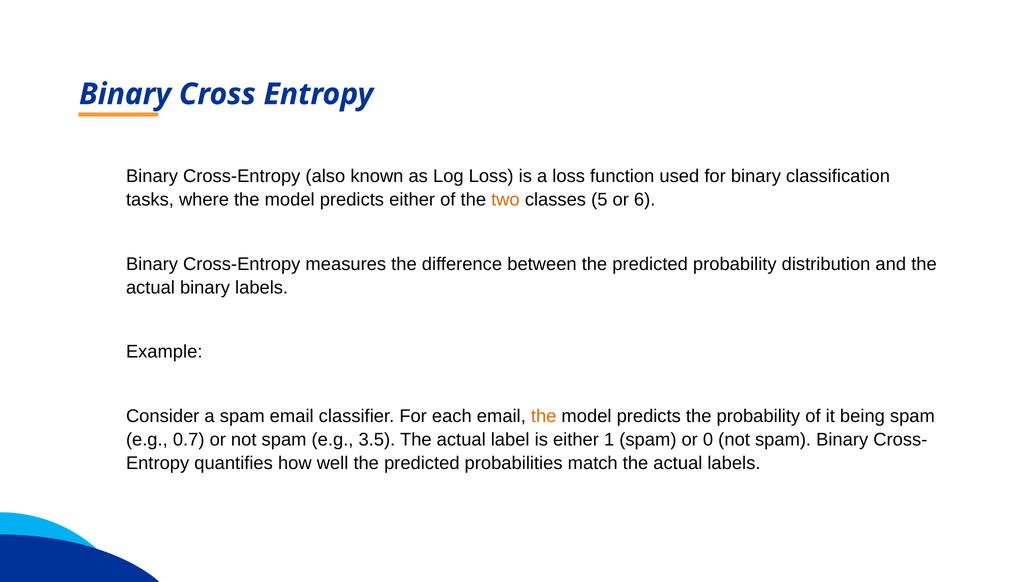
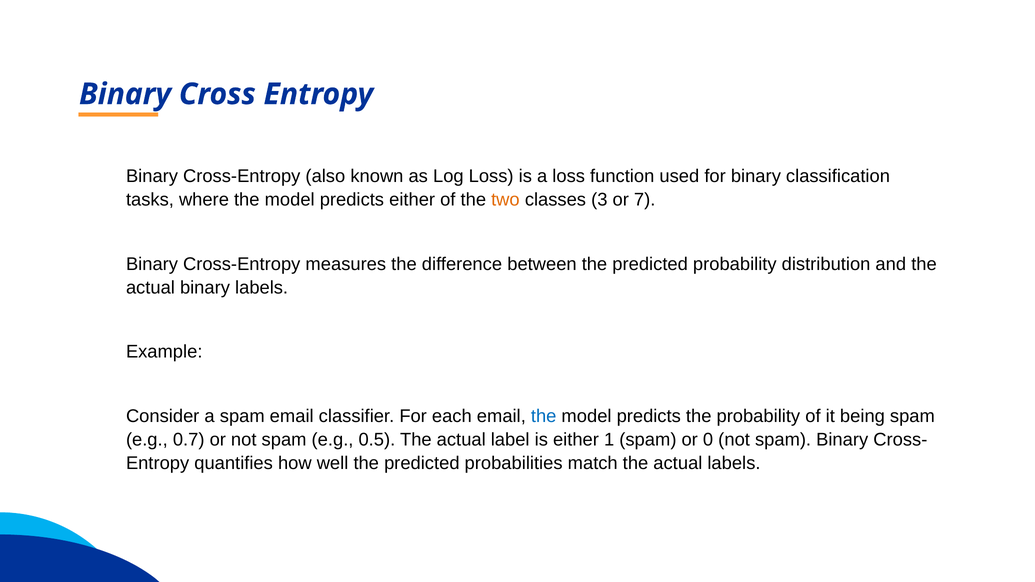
5: 5 -> 3 (599, 200)
6: 6 -> 7 (645, 200)
the colour: orange -> blue (544, 416)
3.5: 3.5 -> 0.5 (377, 440)
